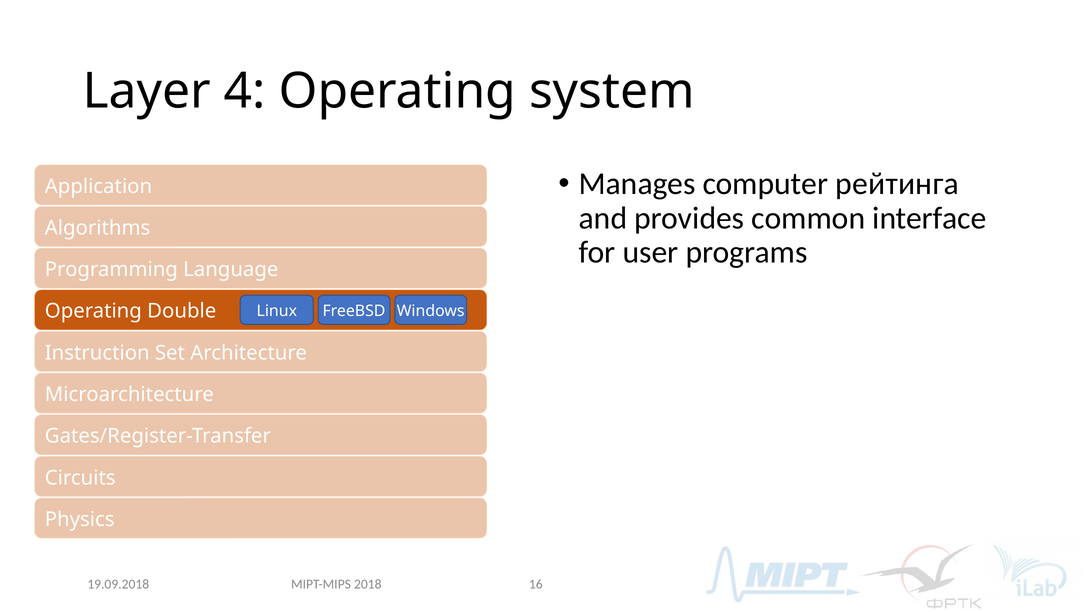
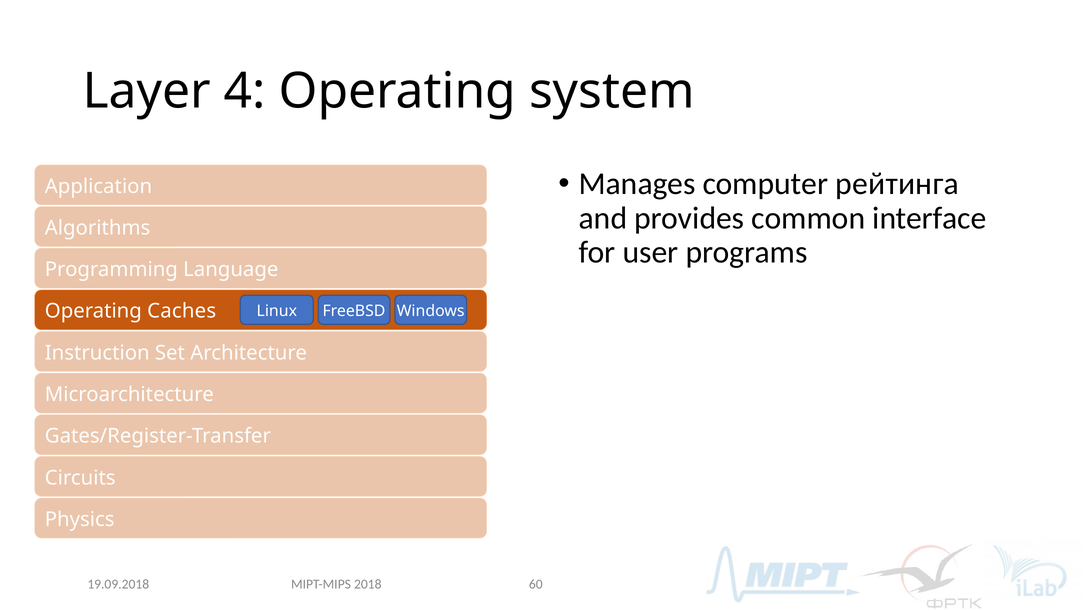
Double: Double -> Caches (182, 311)
16: 16 -> 60 (536, 584)
